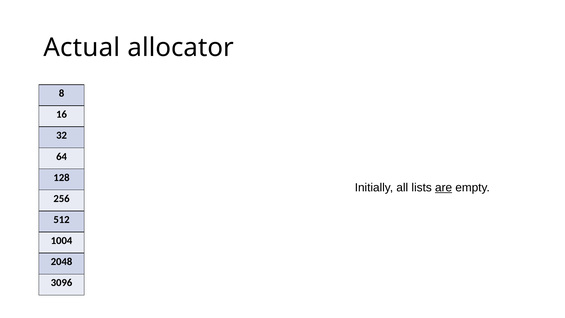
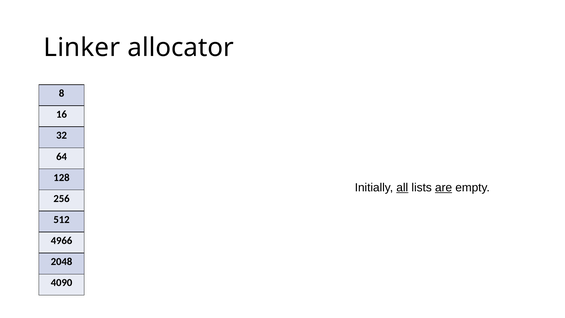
Actual: Actual -> Linker (82, 47)
all underline: none -> present (402, 188)
1004: 1004 -> 4966 (62, 241)
3096: 3096 -> 4090 (62, 283)
